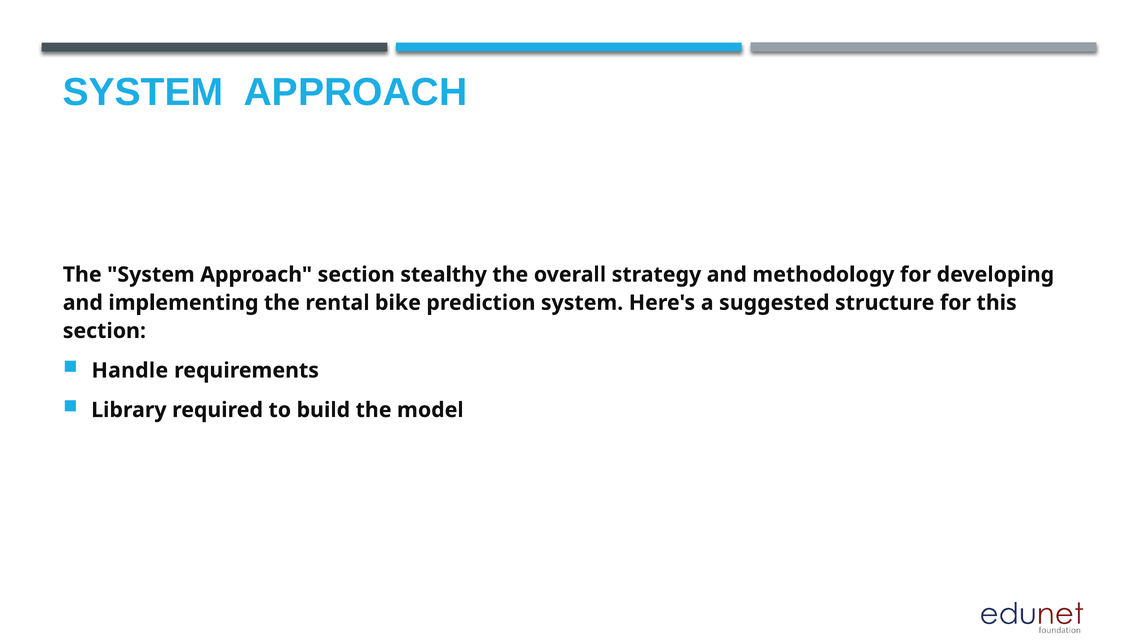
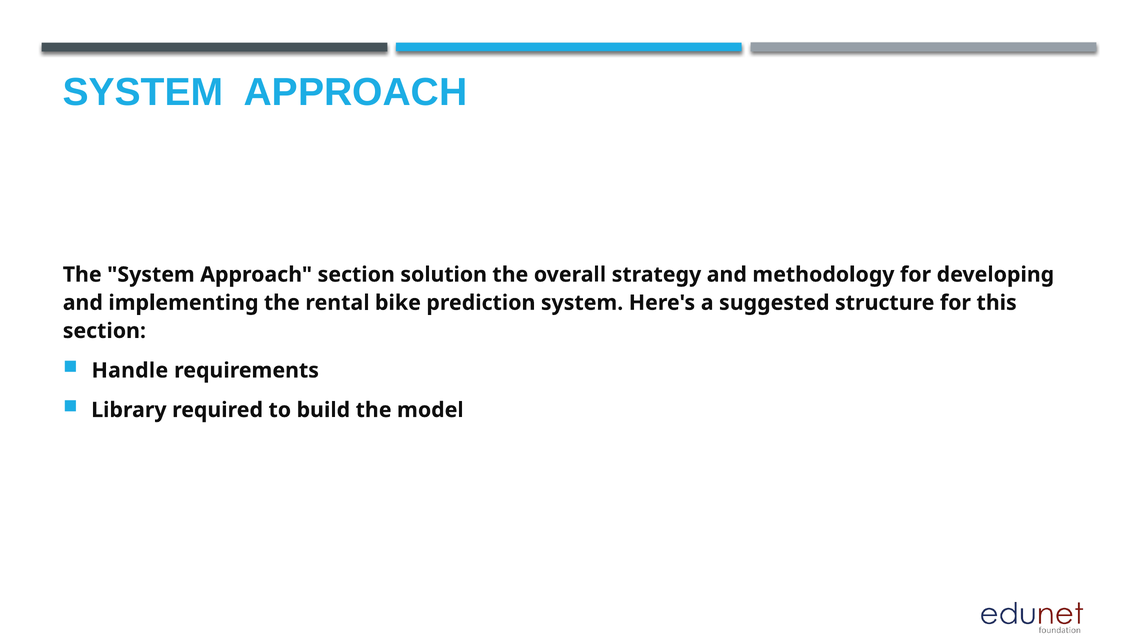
stealthy: stealthy -> solution (444, 275)
